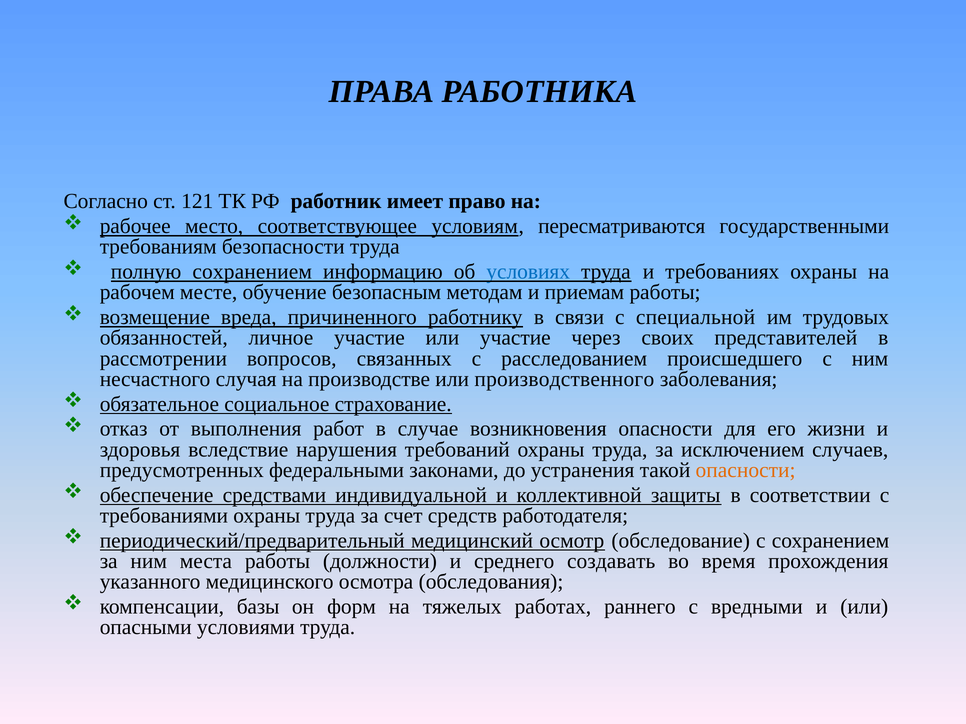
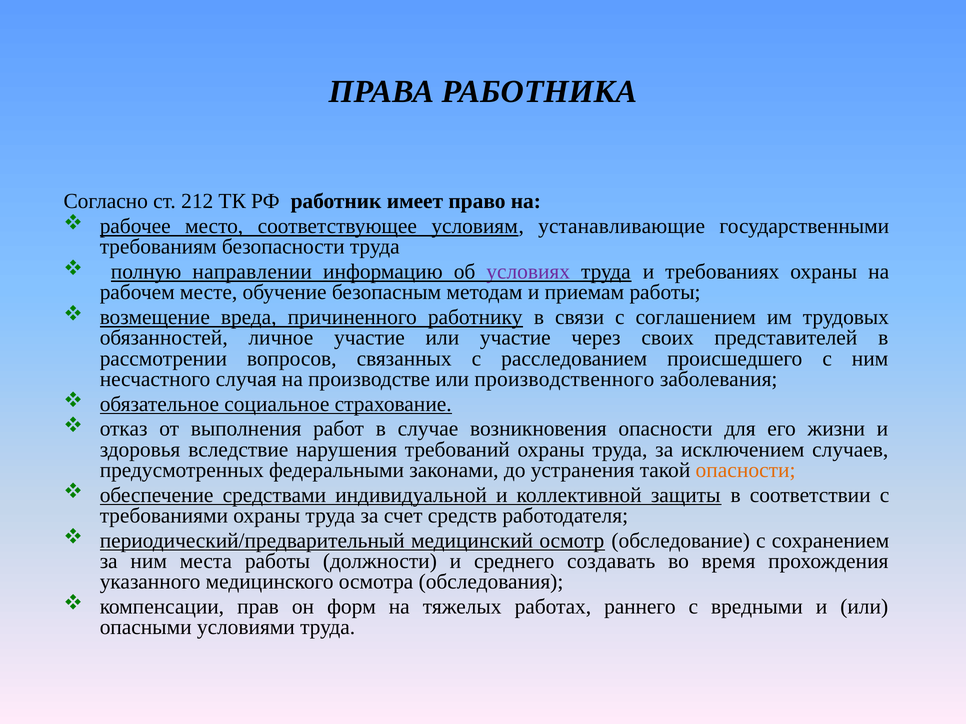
121: 121 -> 212 (197, 202)
пересматриваются: пересматриваются -> устанавливающие (622, 226)
полную сохранением: сохранением -> направлении (252, 272)
условиях colour: blue -> purple (528, 272)
специальной: специальной -> соглашением (696, 318)
базы: базы -> прав (258, 607)
